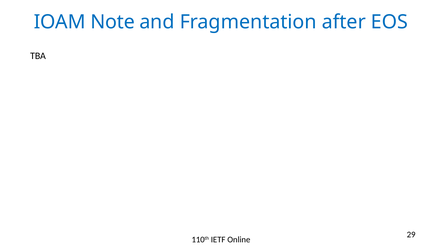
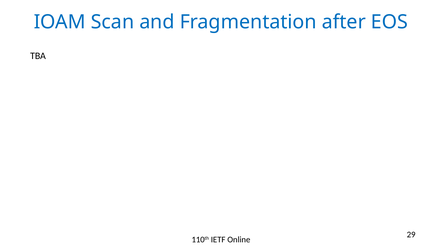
Note: Note -> Scan (112, 22)
